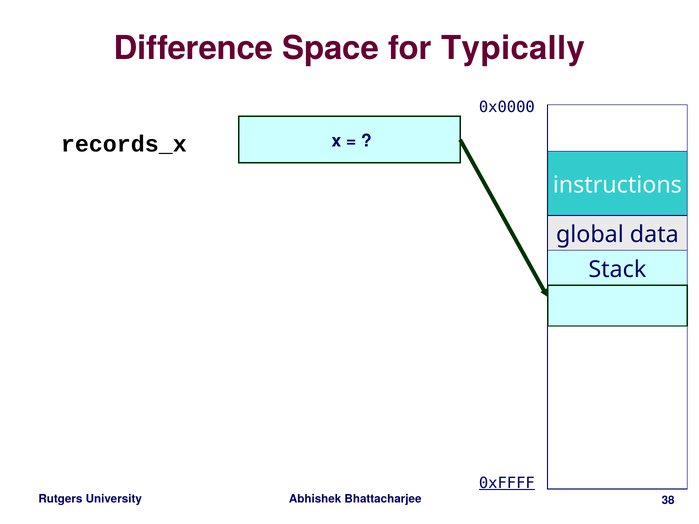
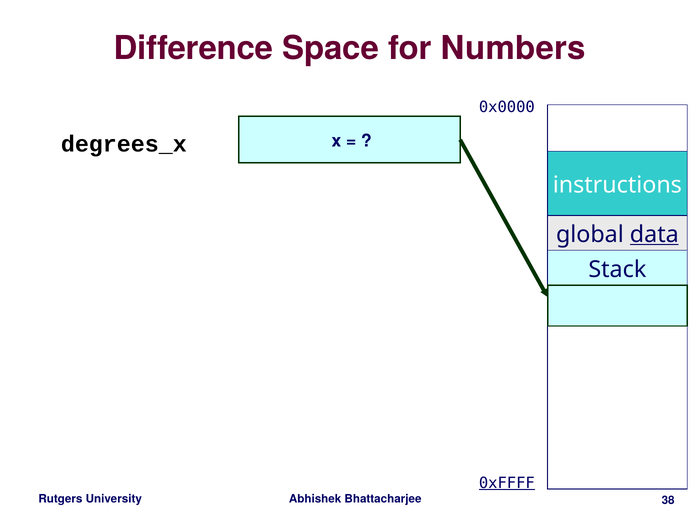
Typically: Typically -> Numbers (513, 48)
records_x: records_x -> degrees_x (124, 144)
data underline: none -> present (654, 235)
